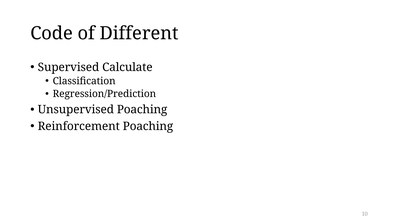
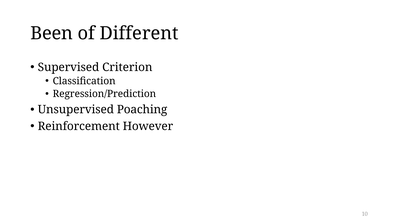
Code: Code -> Been (52, 33)
Calculate: Calculate -> Criterion (127, 67)
Reinforcement Poaching: Poaching -> However (148, 126)
